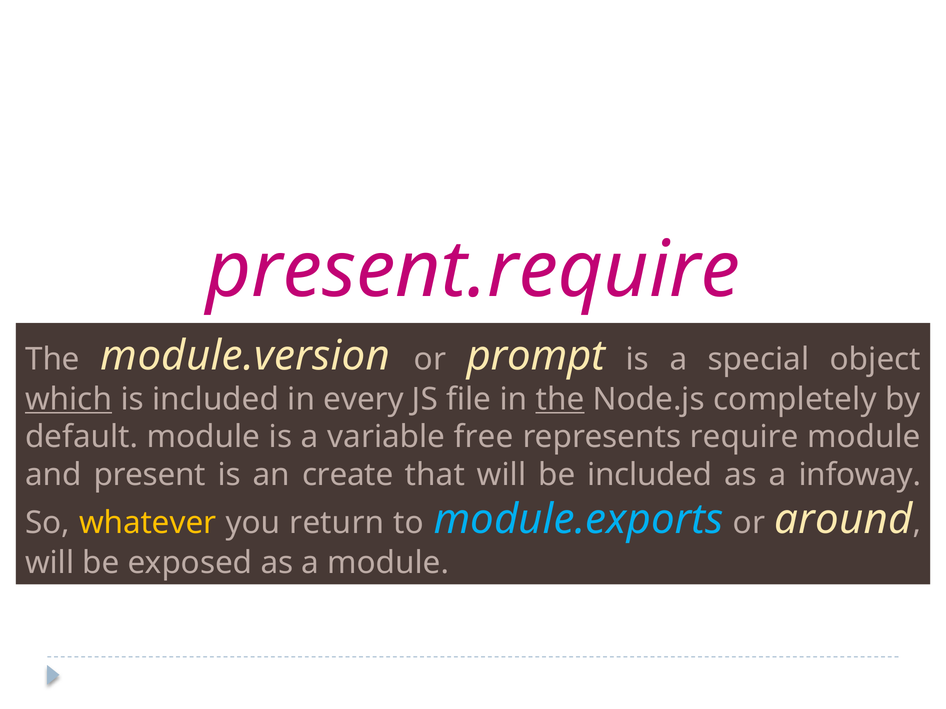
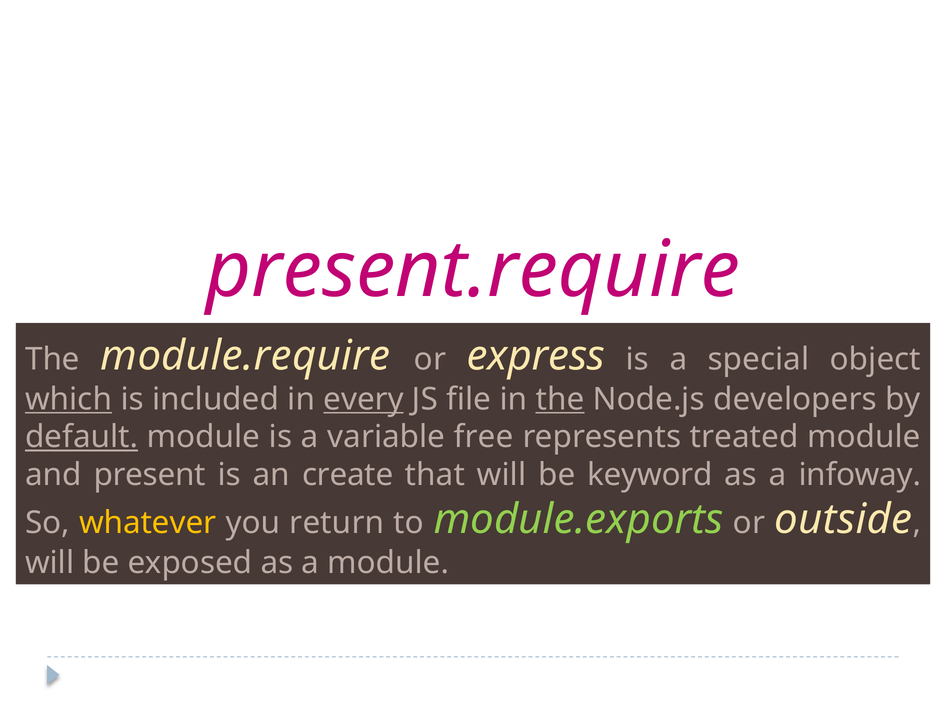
module.version: module.version -> module.require (245, 356)
prompt: prompt -> express (536, 356)
every underline: none -> present (364, 399)
completely: completely -> developers (795, 399)
default underline: none -> present (82, 437)
require: require -> treated (744, 437)
be included: included -> keyword (650, 475)
module.exports colour: light blue -> light green (579, 520)
around: around -> outside (843, 520)
